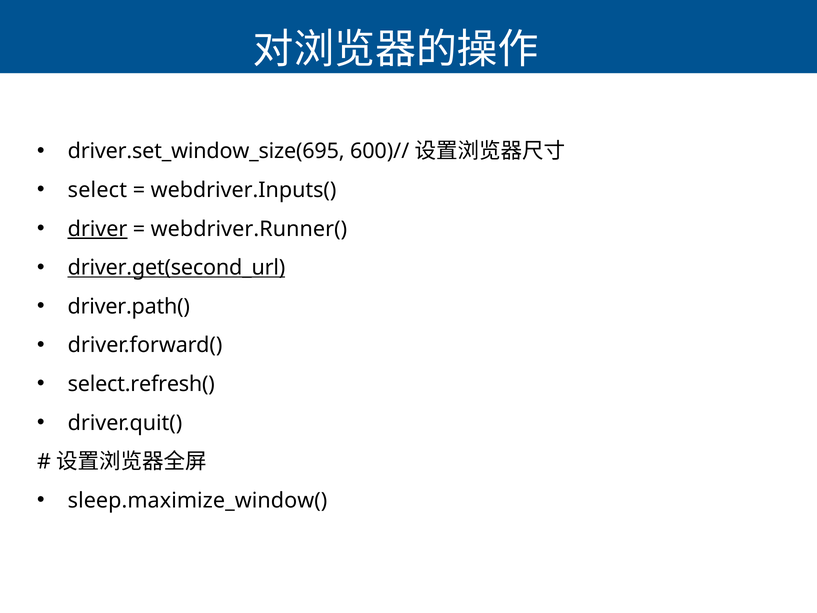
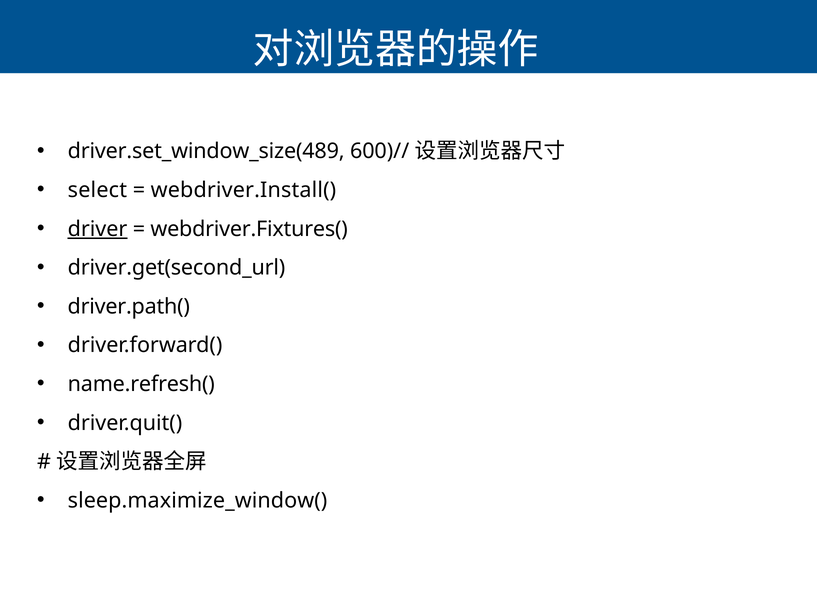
driver.set_window_size(695: driver.set_window_size(695 -> driver.set_window_size(489 (206, 151)
webdriver.Inputs(: webdriver.Inputs( -> webdriver.Install( (243, 190)
webdriver.Runner(: webdriver.Runner( -> webdriver.Fixtures( (249, 229)
driver.get(second_url underline: present -> none (176, 268)
select.refresh(: select.refresh( -> name.refresh( (141, 384)
